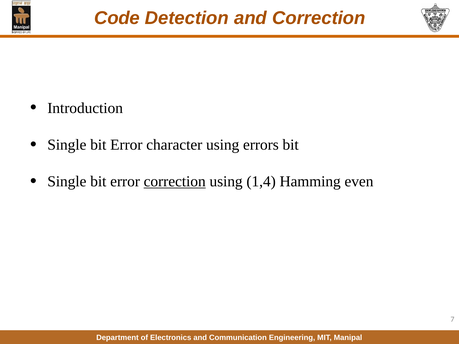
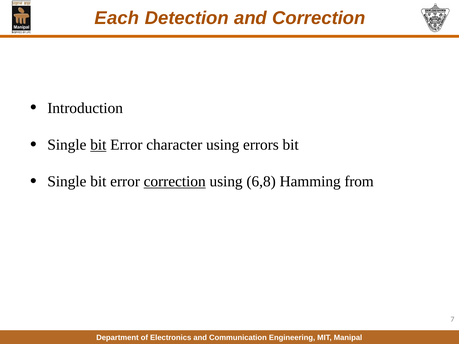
Code: Code -> Each (117, 18)
bit underline: none -> present (98, 145)
1,4: 1,4 -> 6,8 (261, 182)
even: even -> from (359, 182)
